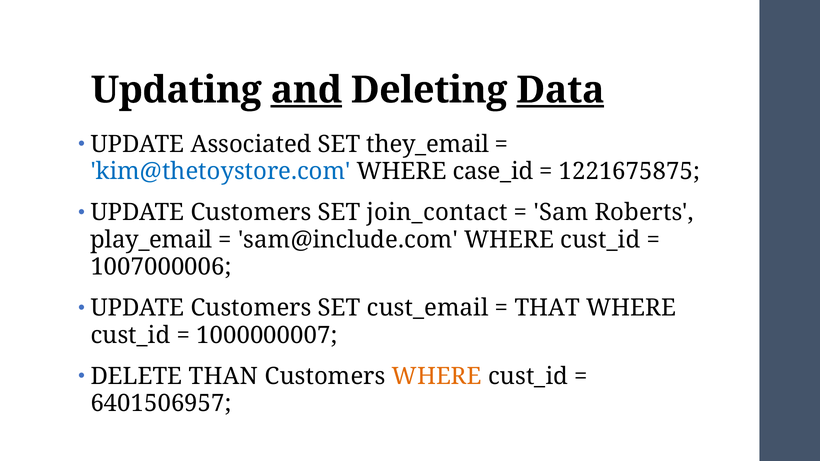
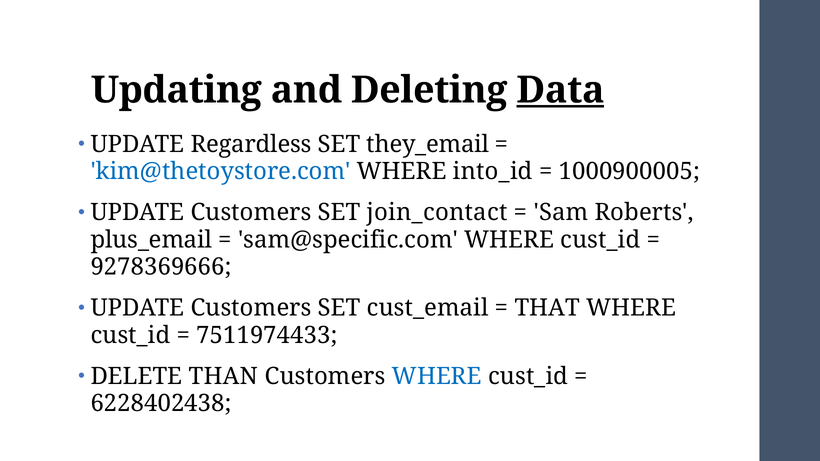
and underline: present -> none (306, 90)
Associated: Associated -> Regardless (251, 144)
case_id: case_id -> into_id (493, 172)
1221675875: 1221675875 -> 1000900005 (629, 172)
play_email: play_email -> plus_email (151, 240)
sam@include.com: sam@include.com -> sam@specific.com (348, 240)
1007000006: 1007000006 -> 9278369666 (161, 267)
1000000007: 1000000007 -> 7511974433 (267, 335)
WHERE colour: orange -> blue (437, 376)
6401506957: 6401506957 -> 6228402438 (161, 404)
